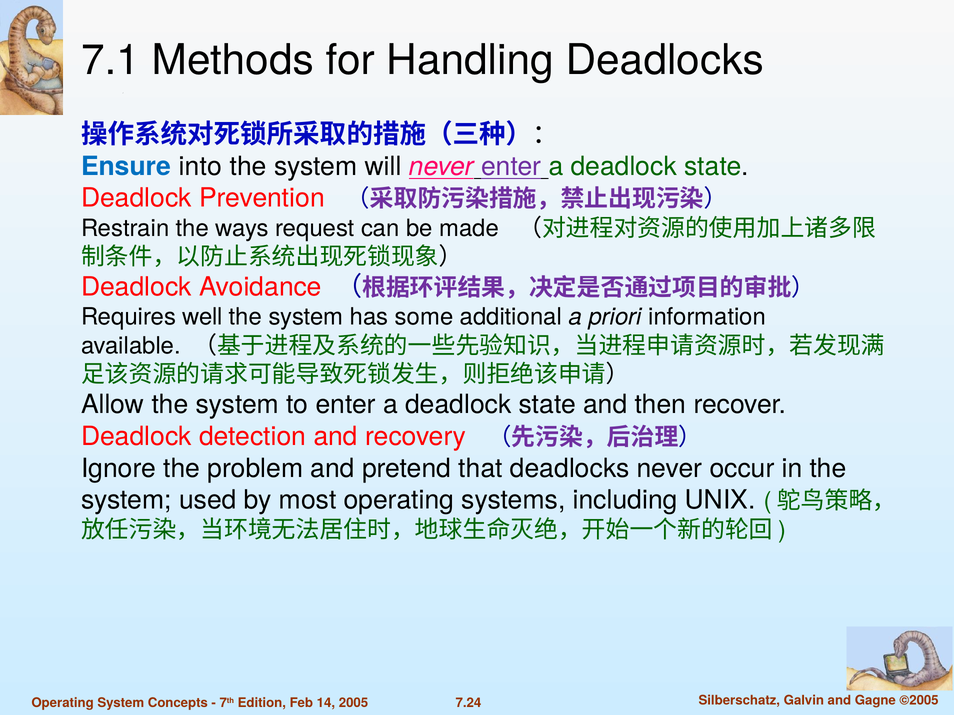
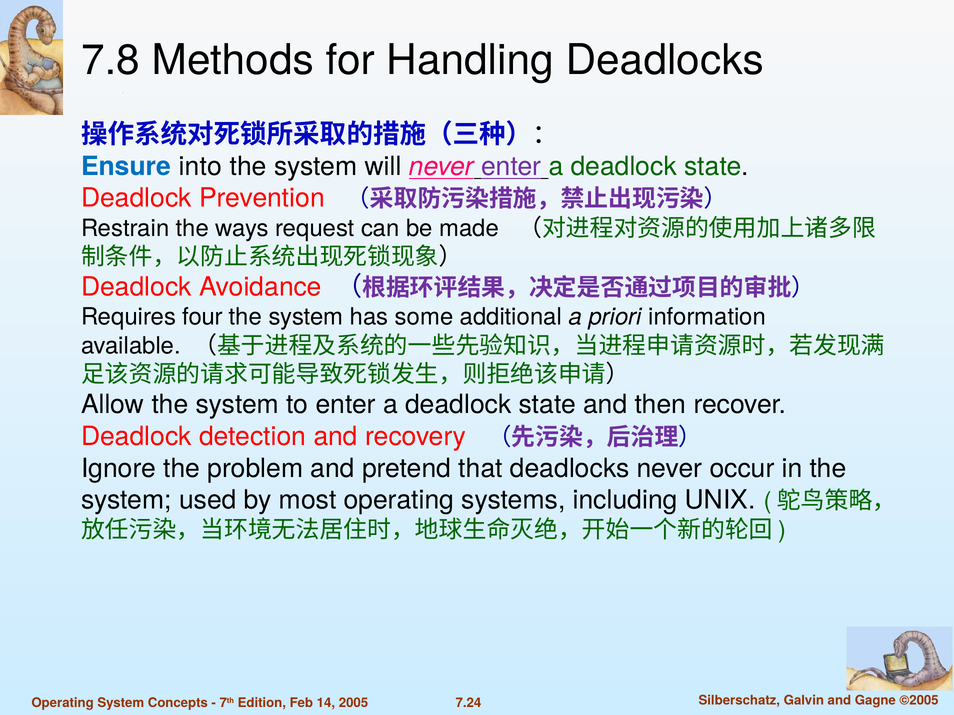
7.1: 7.1 -> 7.8 (111, 60)
well: well -> four (203, 317)
